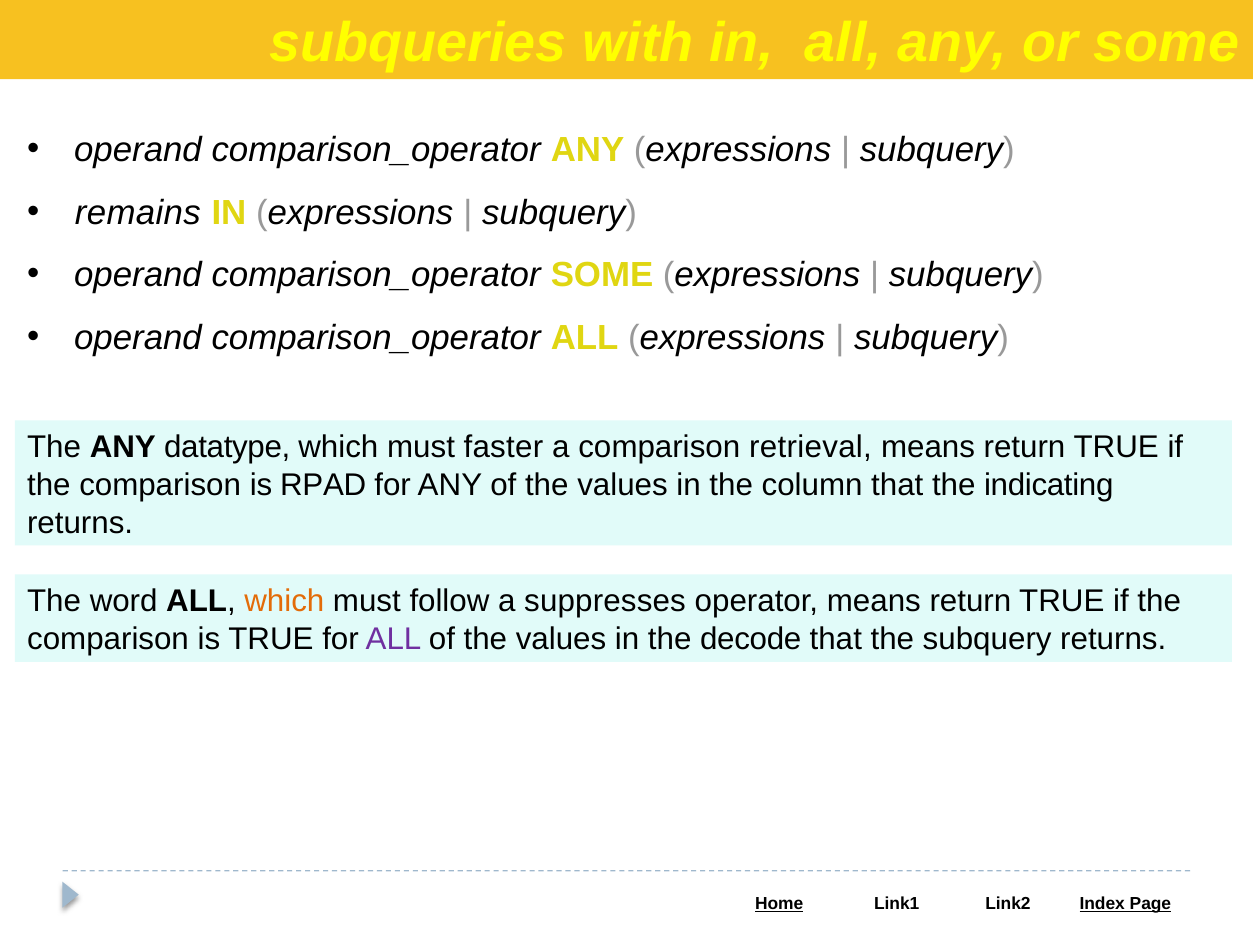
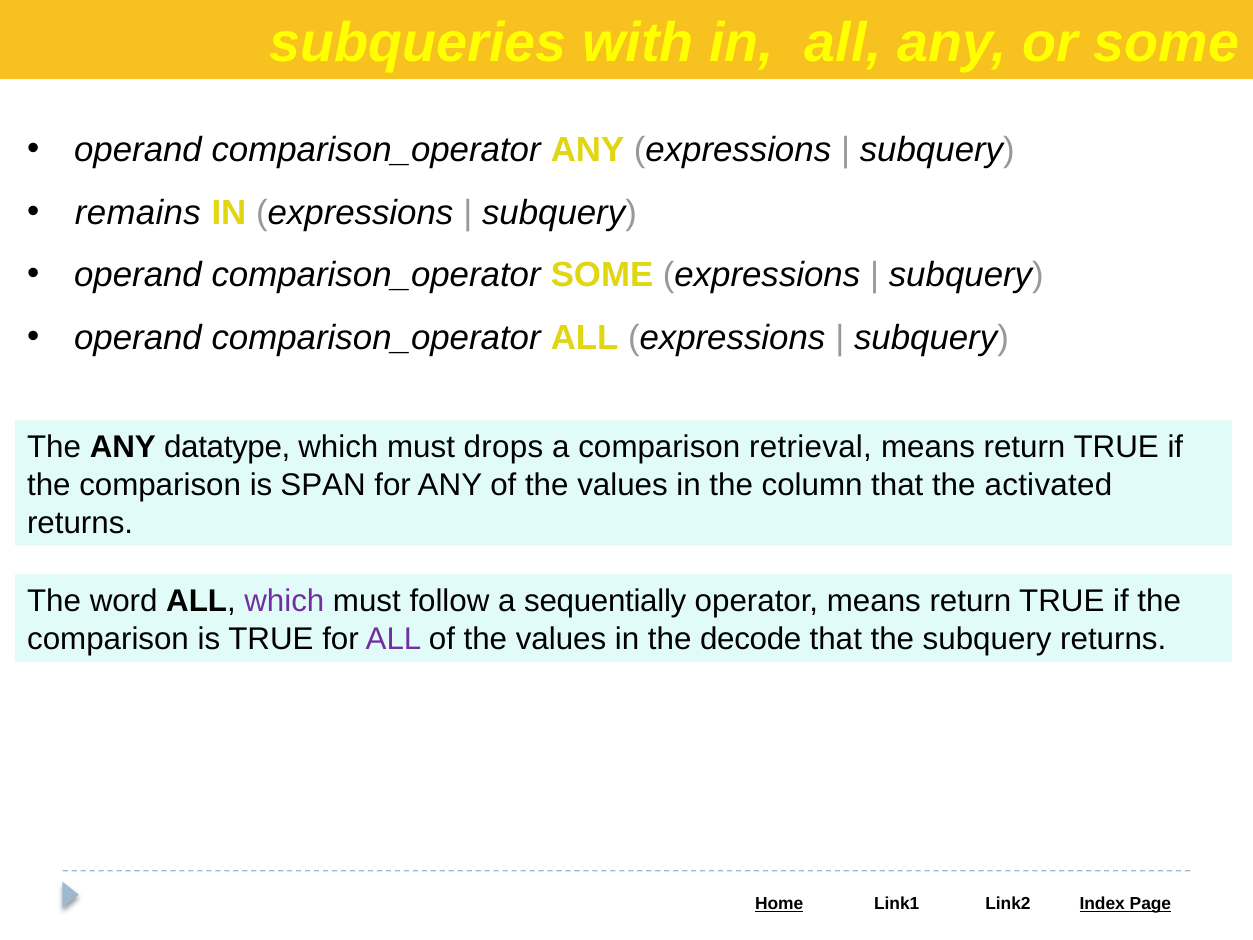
faster: faster -> drops (503, 447)
RPAD: RPAD -> SPAN (323, 485)
indicating: indicating -> activated (1048, 485)
which colour: orange -> purple (284, 601)
suppresses: suppresses -> sequentially (605, 601)
